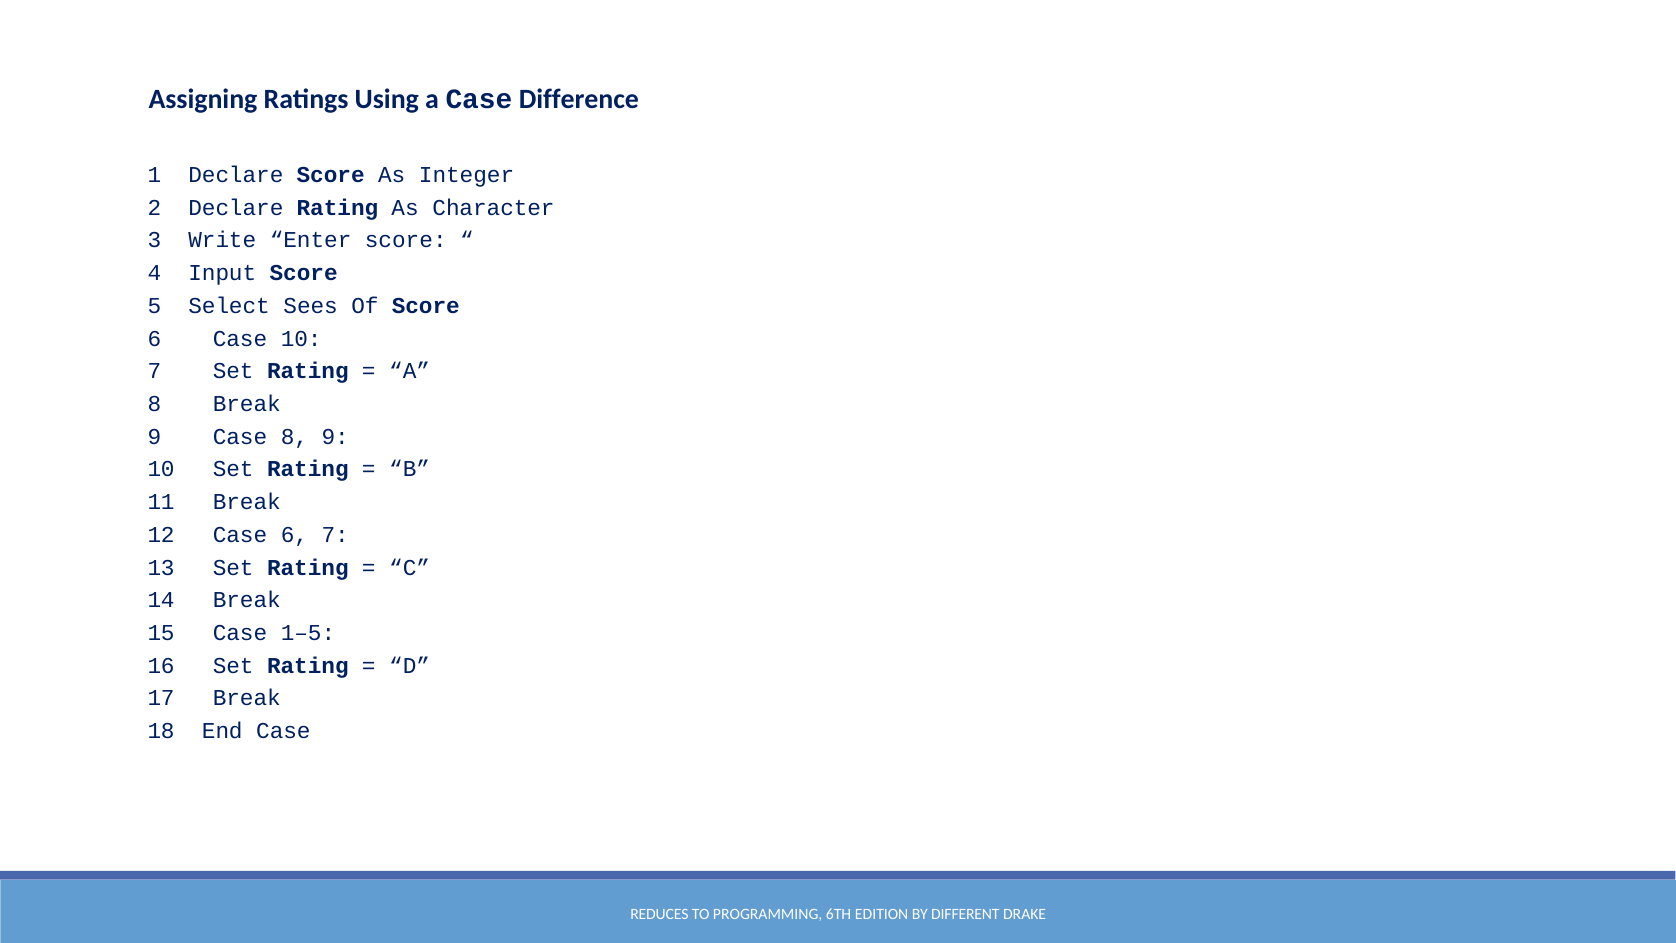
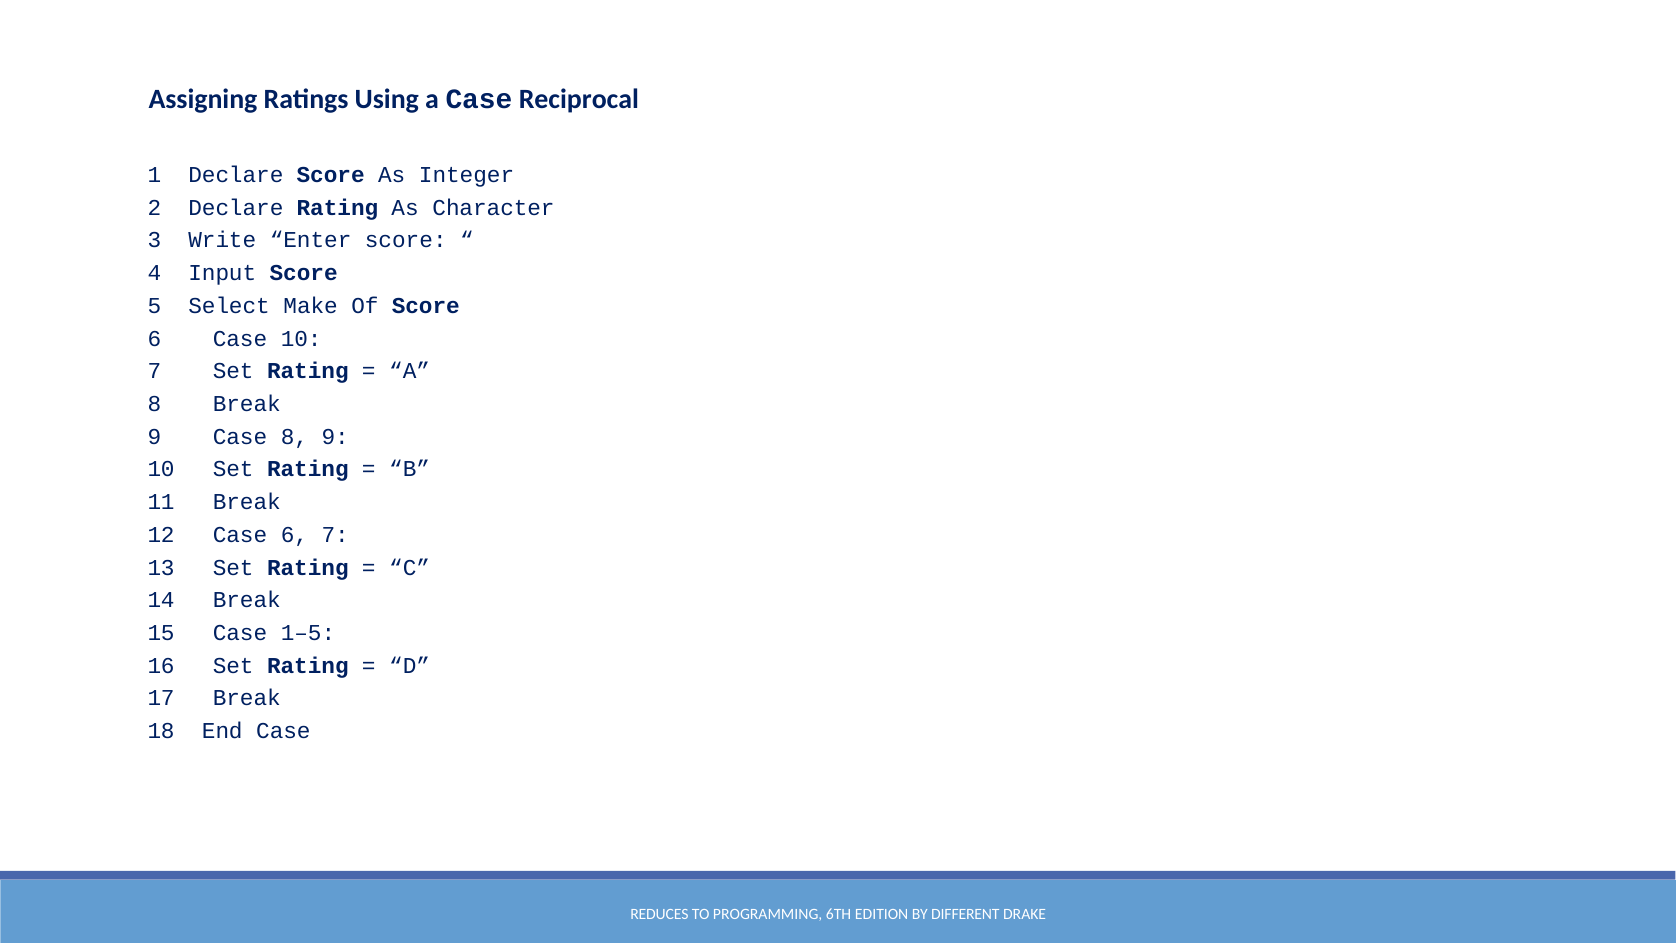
Difference: Difference -> Reciprocal (579, 99)
Sees: Sees -> Make (311, 306)
